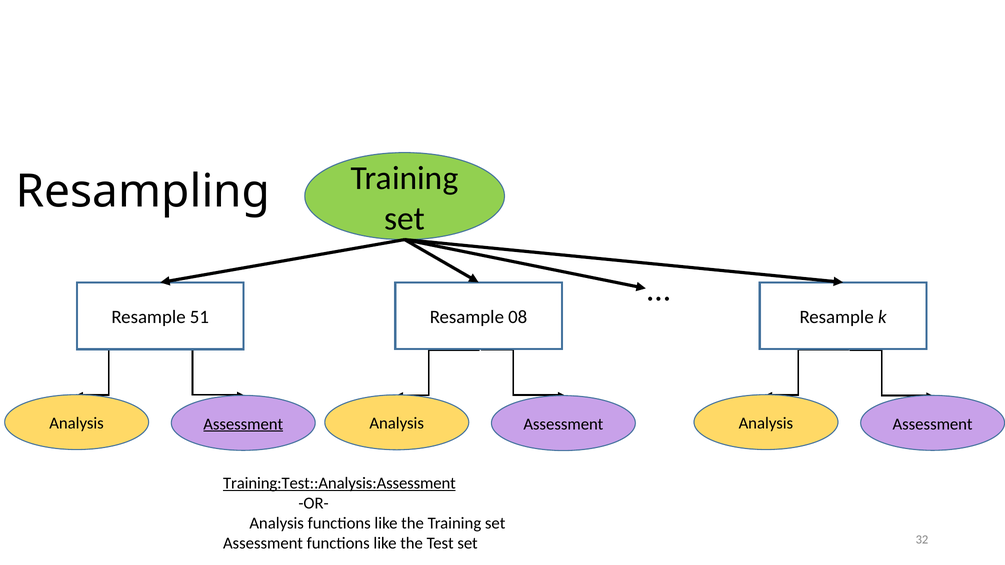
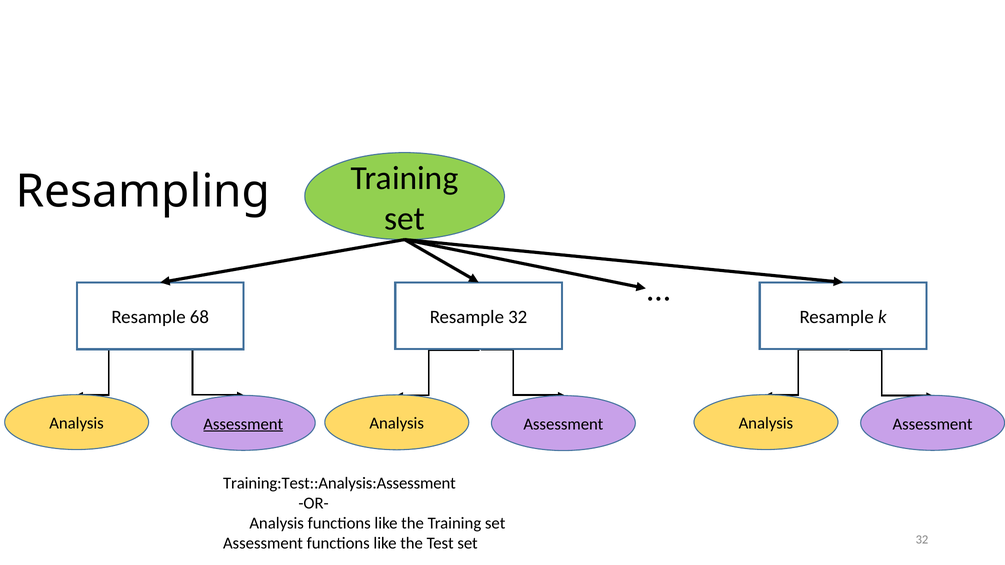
51: 51 -> 68 (199, 317)
Resample 08: 08 -> 32 (518, 317)
Training:Test::Analysis:Assessment underline: present -> none (339, 483)
